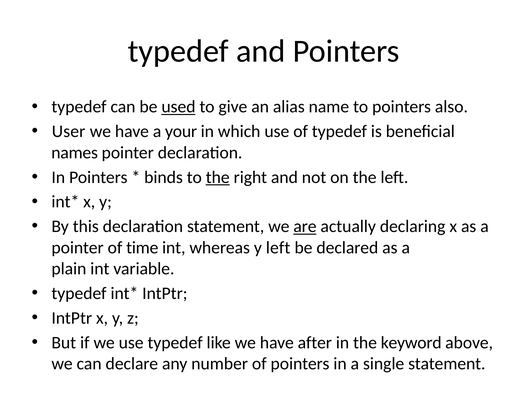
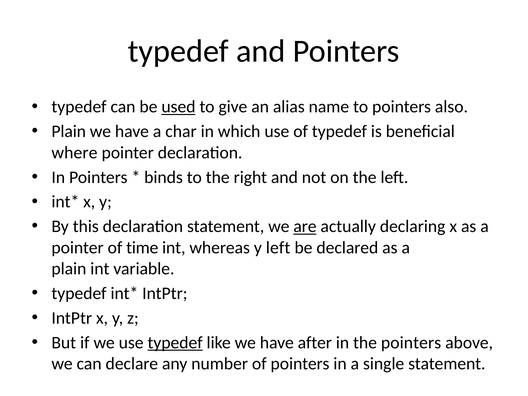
User: User -> Plain (69, 131)
your: your -> char (181, 131)
names: names -> where (74, 153)
the underline: present -> none (218, 177)
typedef underline: none -> present (175, 343)
the keyword: keyword -> pointers (411, 343)
